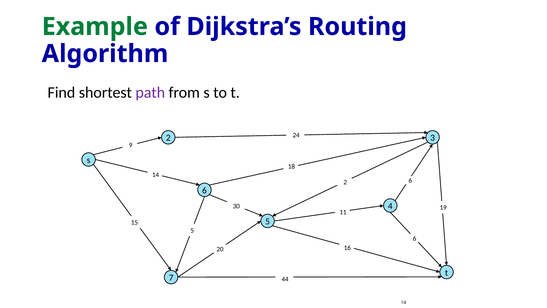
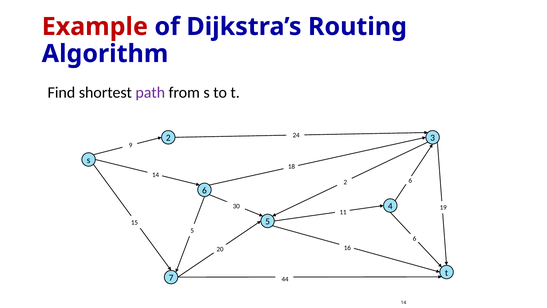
Example colour: green -> red (95, 27)
